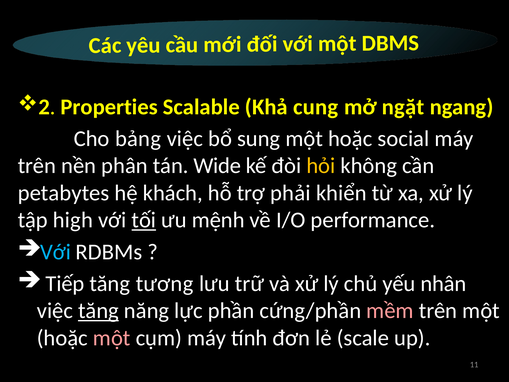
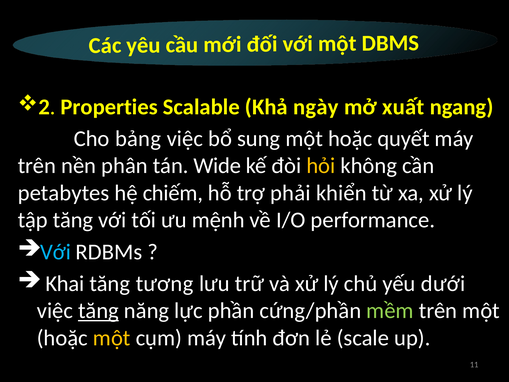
cung: cung -> ngày (316, 107)
ngặt: ngặt -> xuất (403, 107)
social: social -> quyết (404, 139)
khách: khách -> chiếm (173, 193)
tập high: high -> tăng (73, 220)
tối underline: present -> none (144, 220)
Tiếp: Tiếp -> Khai (65, 283)
nhân: nhân -> dưới (443, 283)
mềm colour: pink -> light green (390, 311)
một colour: pink -> yellow (112, 338)
